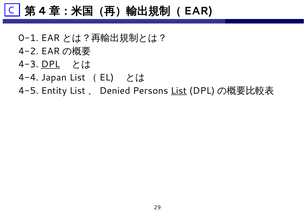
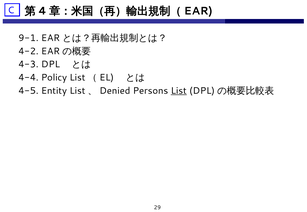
0-1: 0-1 -> 9-1 (28, 38)
DPL underline: present -> none (50, 65)
Japan: Japan -> Policy (54, 78)
